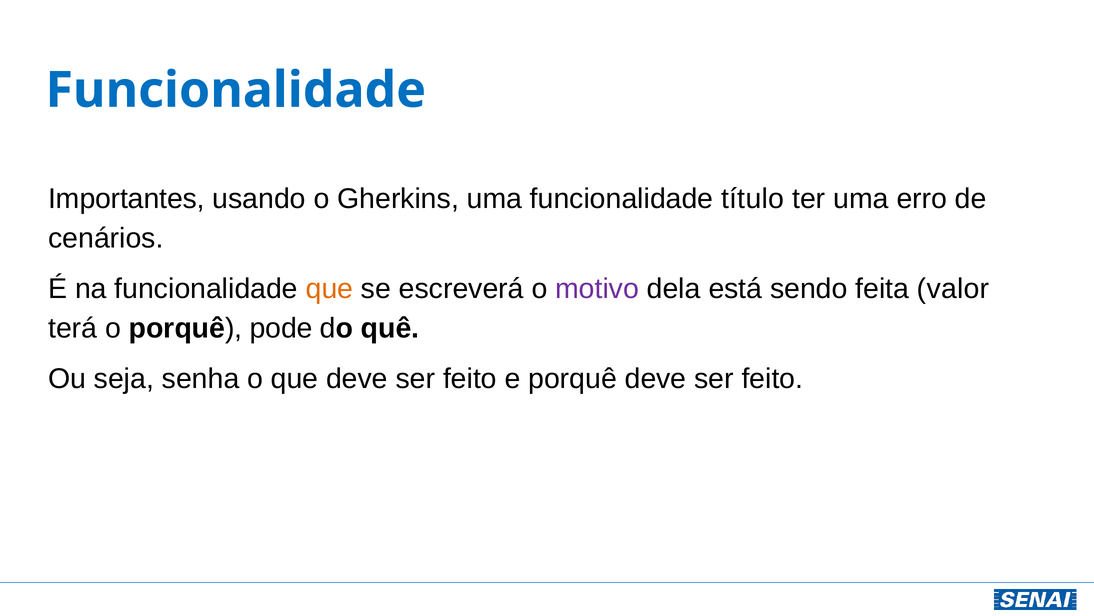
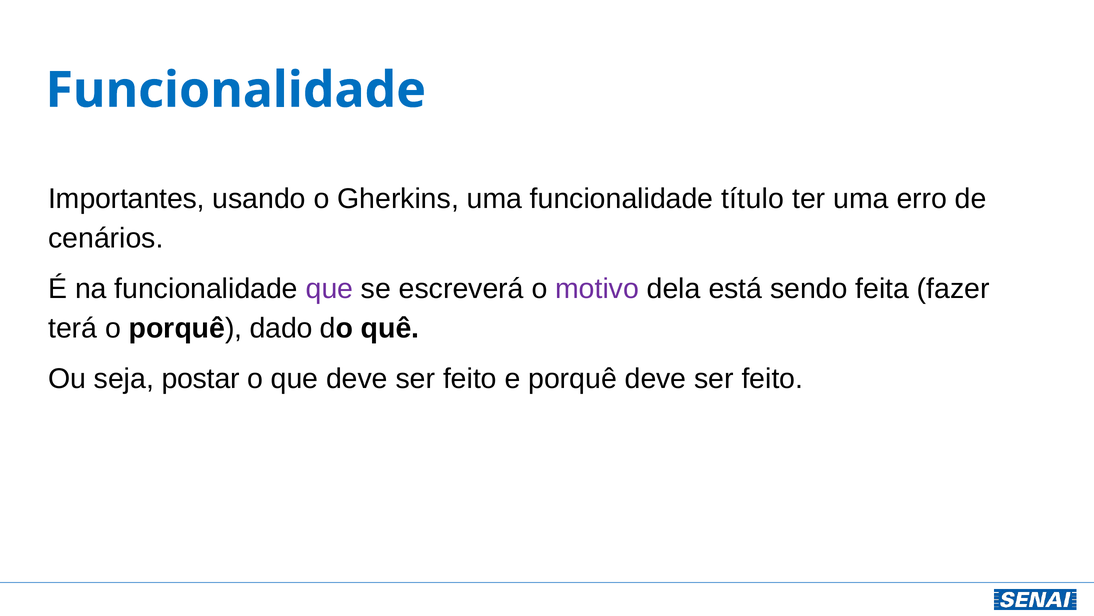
que colour: orange -> purple (329, 289)
valor: valor -> fazer (953, 289)
pode: pode -> dado (281, 328)
senha: senha -> postar (201, 379)
